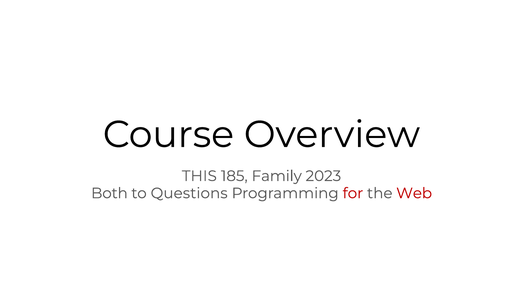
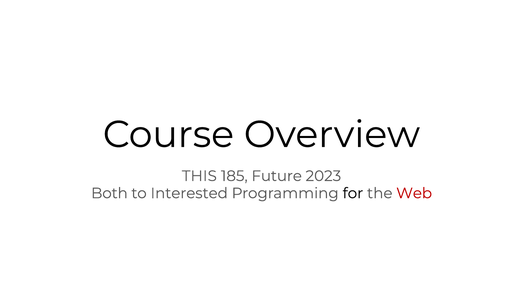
Family: Family -> Future (277, 176)
Questions: Questions -> Interested (189, 193)
for colour: red -> black (353, 193)
